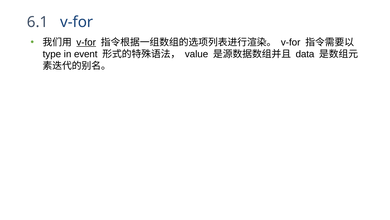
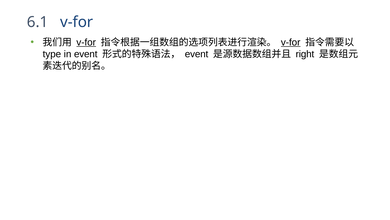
v-for underline: none -> present (291, 42)
value: value -> event (197, 54)
data: data -> right (305, 54)
